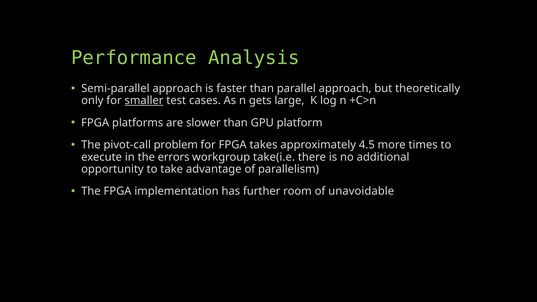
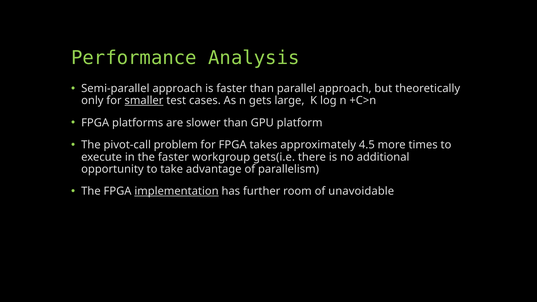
the errors: errors -> faster (173, 157)
take(i.e: take(i.e -> gets(i.e (274, 157)
implementation underline: none -> present (177, 191)
